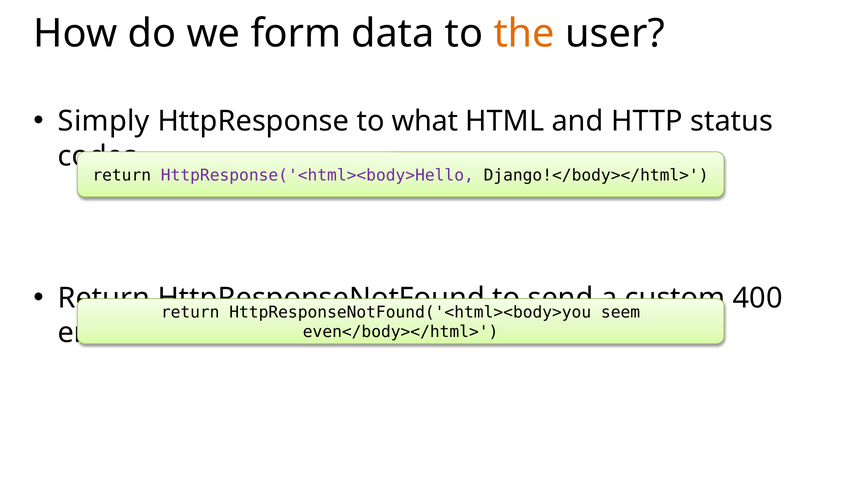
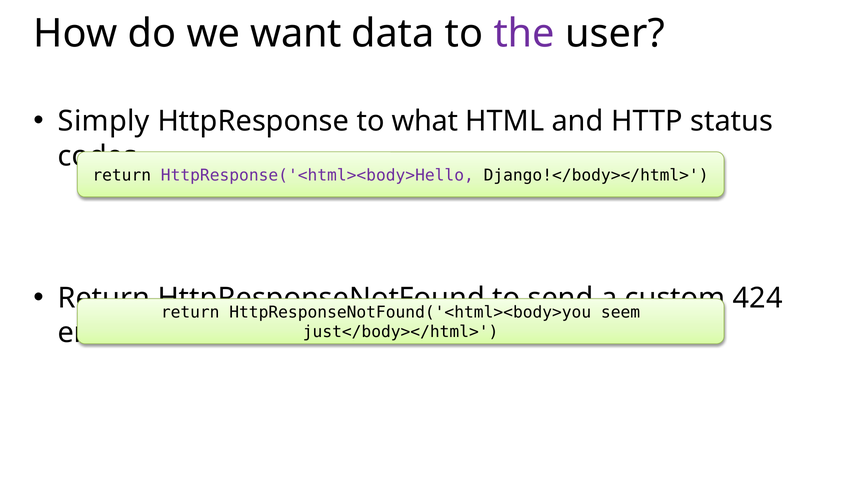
form: form -> want (296, 34)
the colour: orange -> purple (524, 34)
400: 400 -> 424 (758, 298)
even</body></html>: even</body></html> -> just</body></html> (401, 332)
